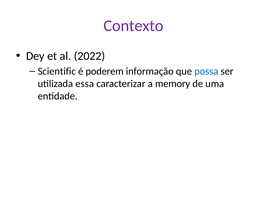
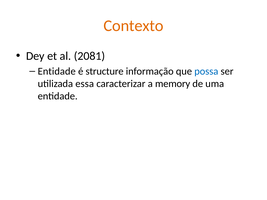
Contexto colour: purple -> orange (134, 26)
2022: 2022 -> 2081 (89, 56)
Scientific: Scientific -> Entidade (57, 71)
poderem: poderem -> structure (105, 71)
